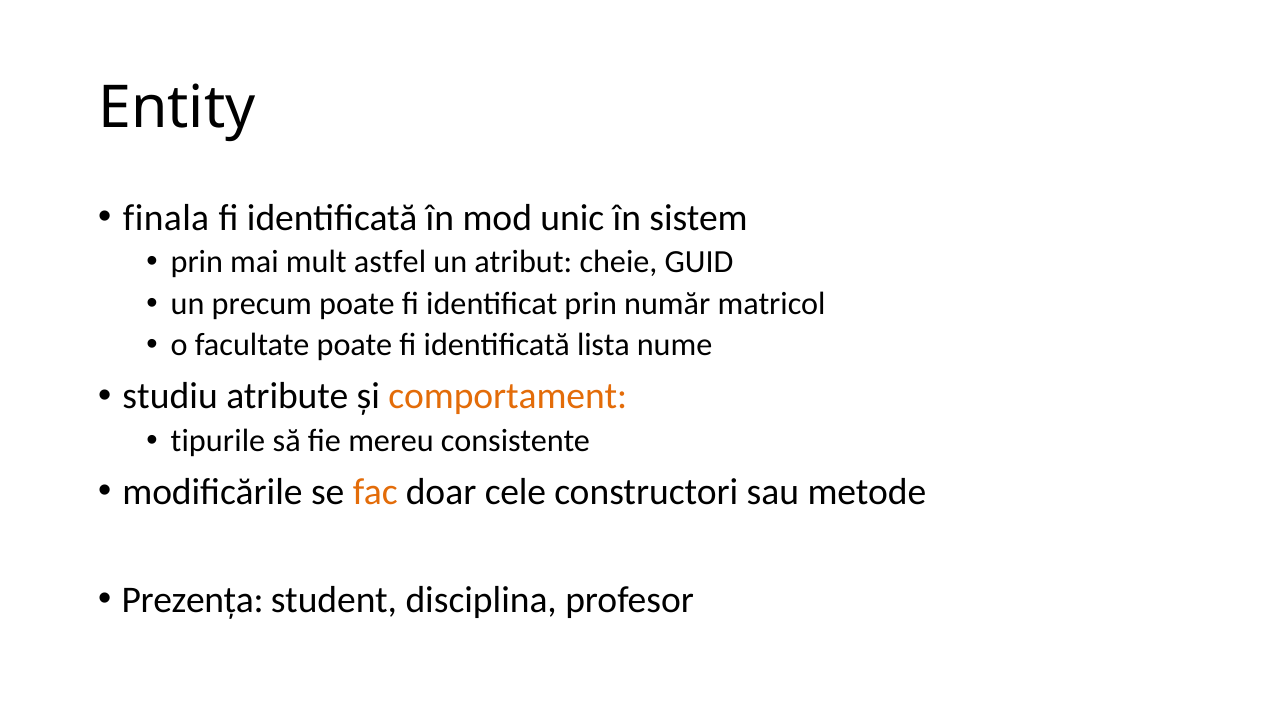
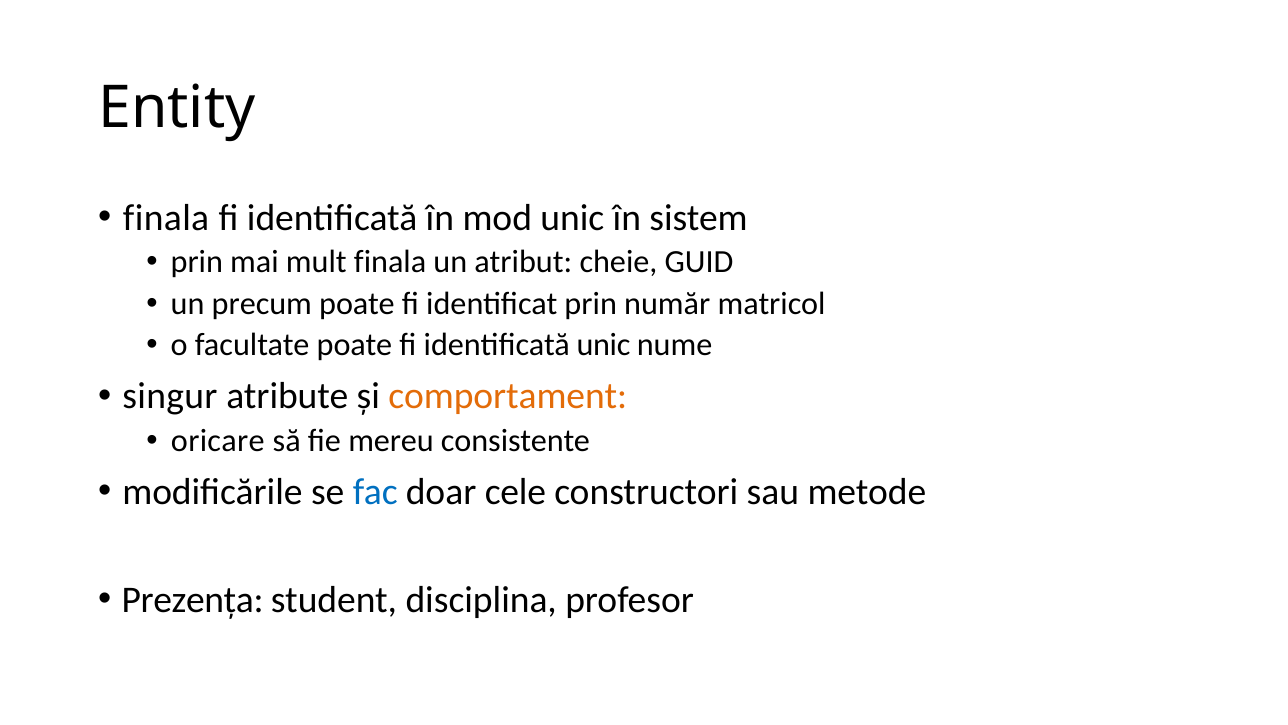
mult astfel: astfel -> finala (390, 262)
identificată lista: lista -> unic (603, 345)
studiu: studiu -> singur (170, 396)
tipurile: tipurile -> oricare (218, 440)
fac colour: orange -> blue (375, 491)
